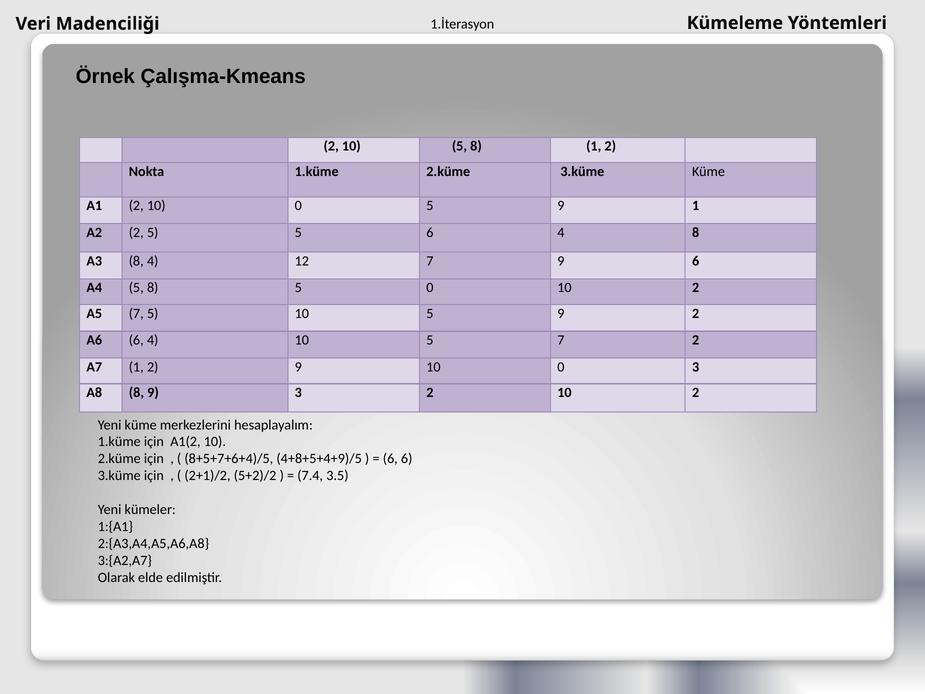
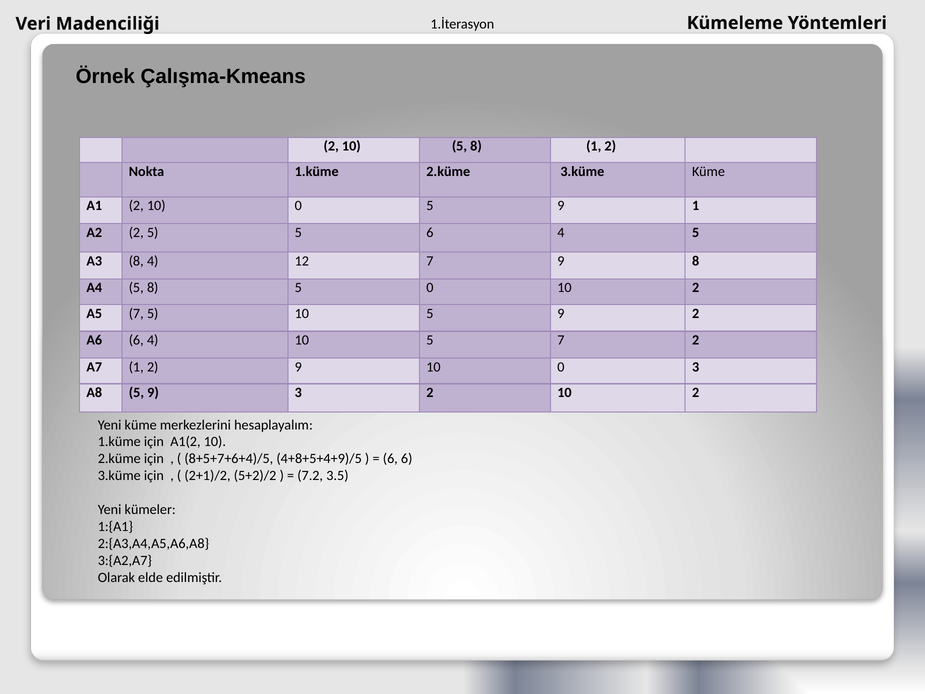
4 8: 8 -> 5 (696, 233)
9 6: 6 -> 8 (696, 261)
A8 8: 8 -> 5 (136, 393)
7.4: 7.4 -> 7.2 (310, 476)
